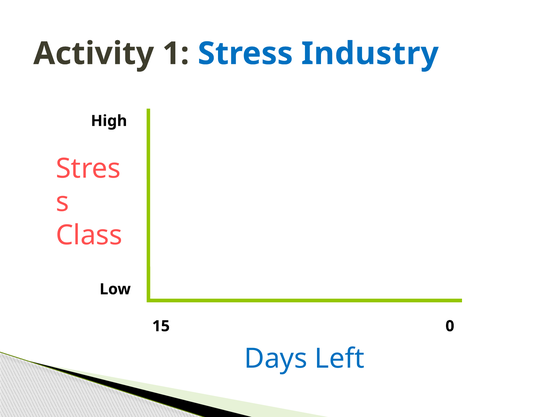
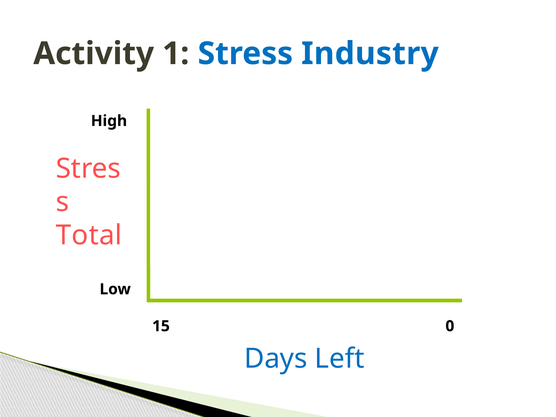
Class: Class -> Total (89, 235)
